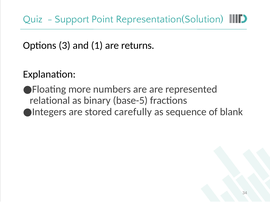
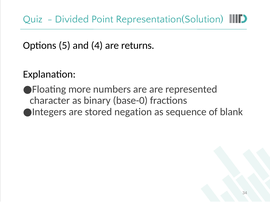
Support: Support -> Divided (72, 19)
3: 3 -> 5 (64, 46)
1: 1 -> 4 (97, 46)
relational: relational -> character (50, 101)
base-5: base-5 -> base-0 (130, 101)
carefully: carefully -> negation (133, 112)
